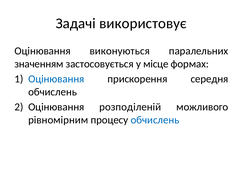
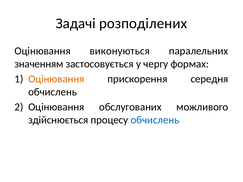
використовує: використовує -> розподілених (143, 24)
місце: місце -> чергу (156, 64)
Оцінювання colour: blue -> orange (56, 79)
розподіленій: розподіленій -> обслугованих (130, 107)
рівномірним: рівномірним -> здійснюється (58, 120)
